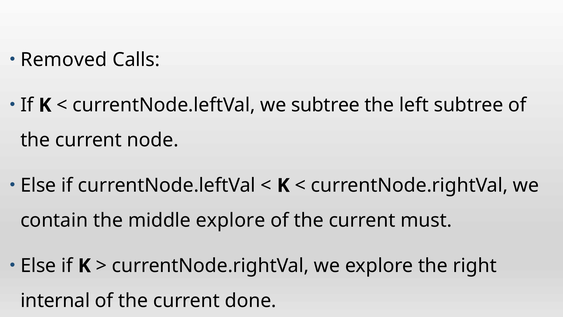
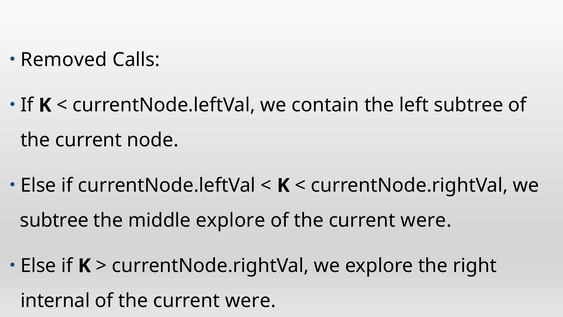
we subtree: subtree -> contain (325, 105)
contain: contain -> subtree (54, 220)
must: must -> were (426, 220)
done: done -> were (251, 300)
